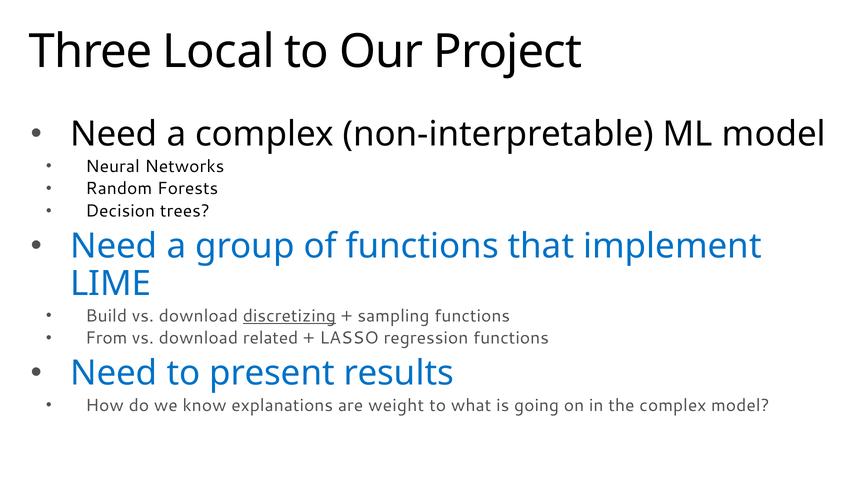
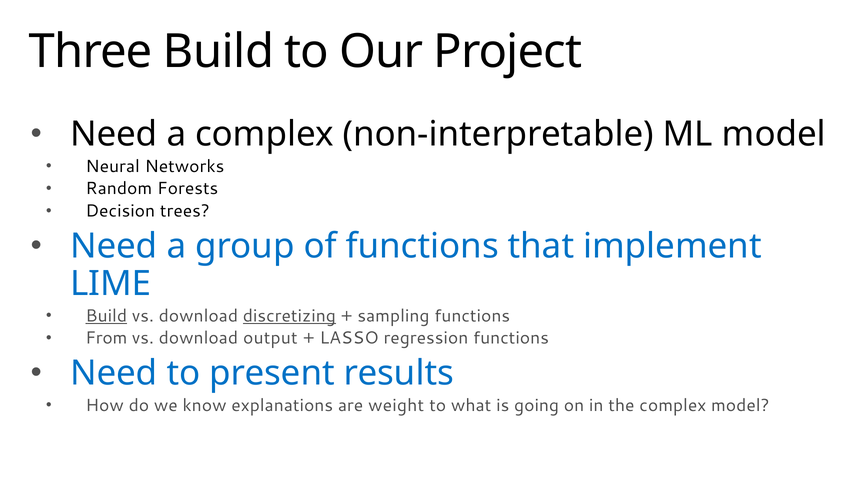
Three Local: Local -> Build (219, 52)
Build underline: none -> present (106, 316)
related: related -> output (270, 339)
